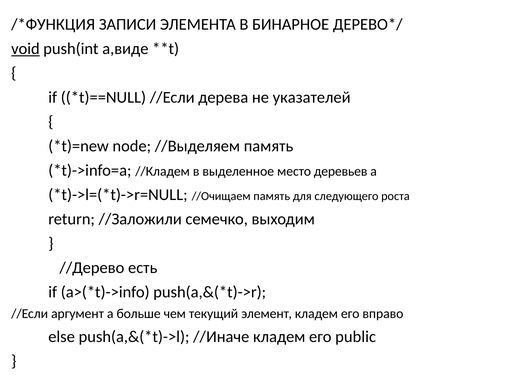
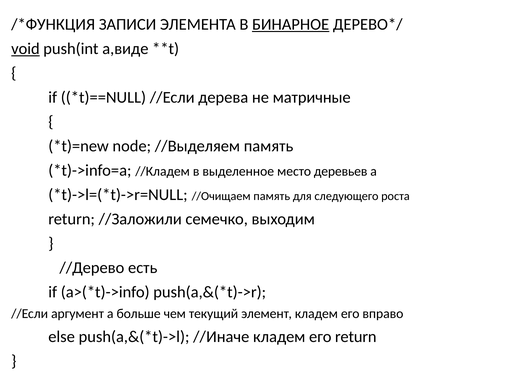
БИНАРНОЕ underline: none -> present (291, 24)
указателей: указателей -> матричные (312, 97)
его public: public -> return (356, 337)
